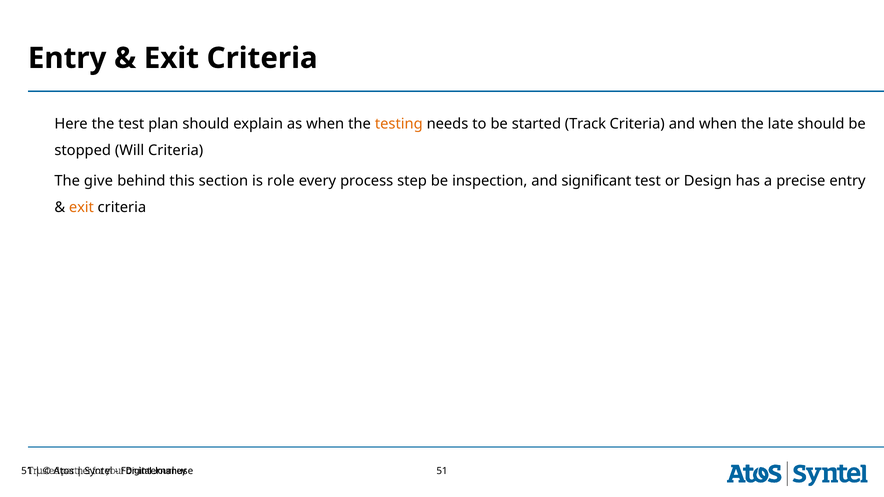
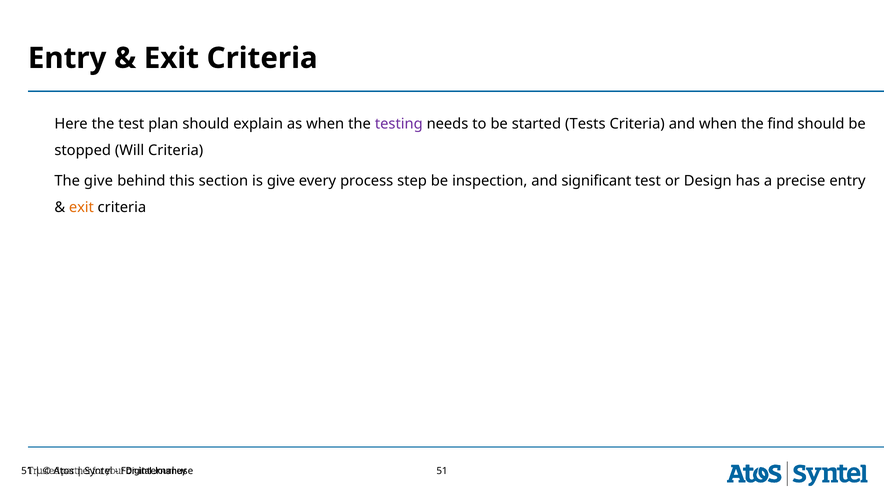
testing colour: orange -> purple (399, 124)
Track: Track -> Tests (585, 124)
late: late -> find (781, 124)
is role: role -> give (281, 181)
